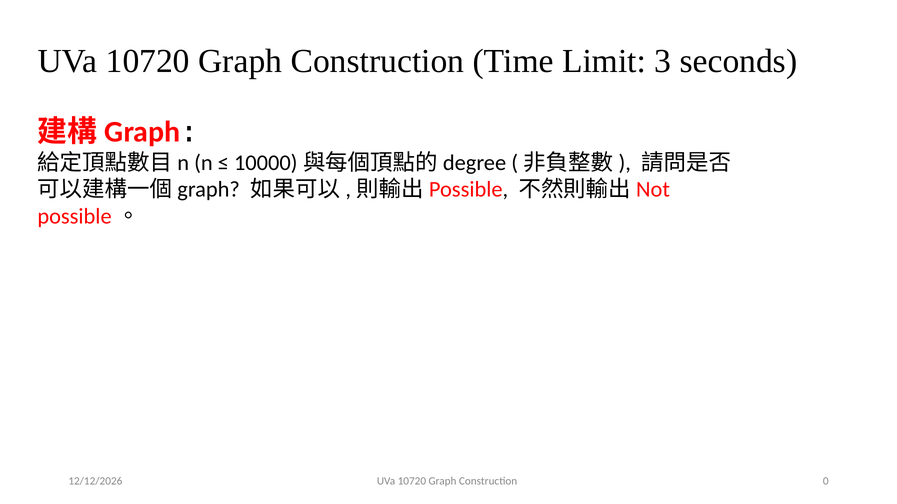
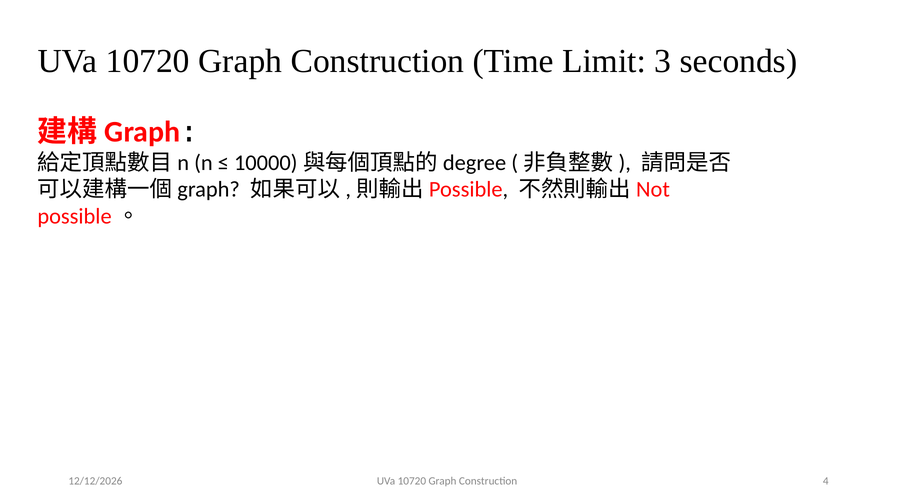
0: 0 -> 4 (826, 482)
